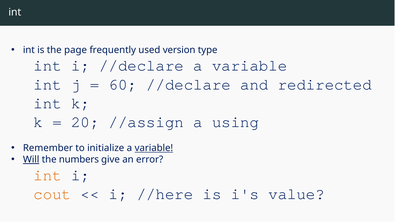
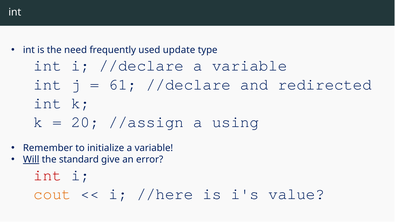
page: page -> need (76, 50)
version: version -> update (179, 50)
60: 60 -> 61 (123, 84)
variable underline: present -> none (154, 148)
numbers: numbers -> standard (79, 160)
int colour: orange -> red (48, 175)
